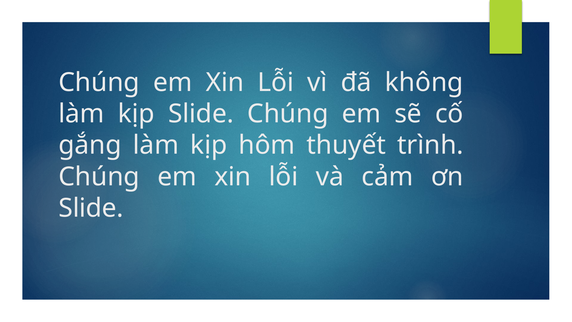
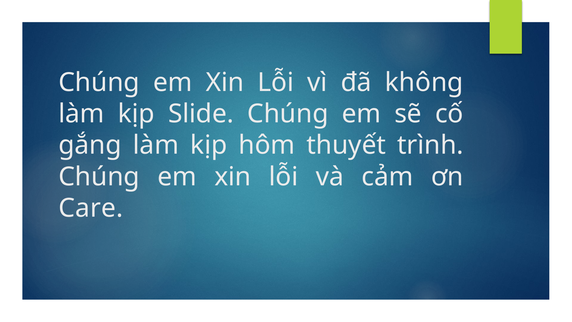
Slide: Slide -> Care (91, 208)
